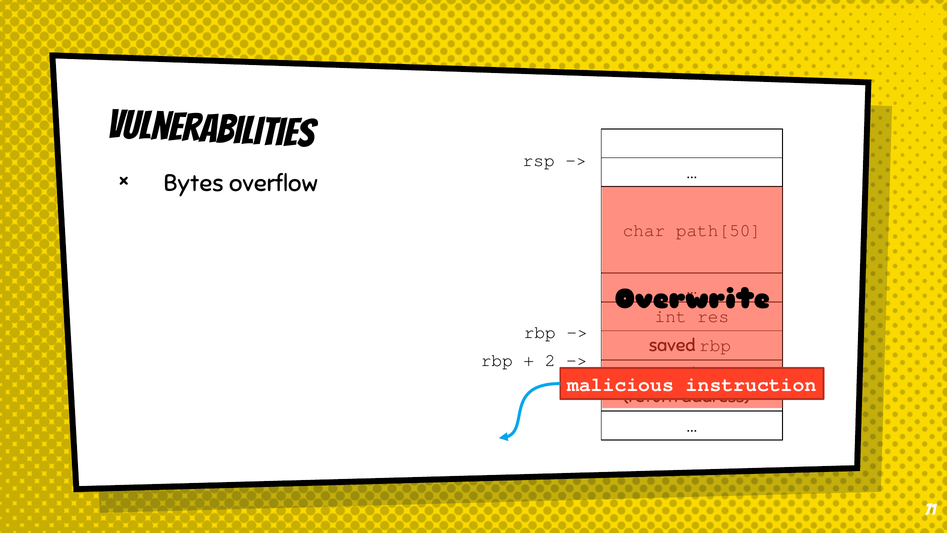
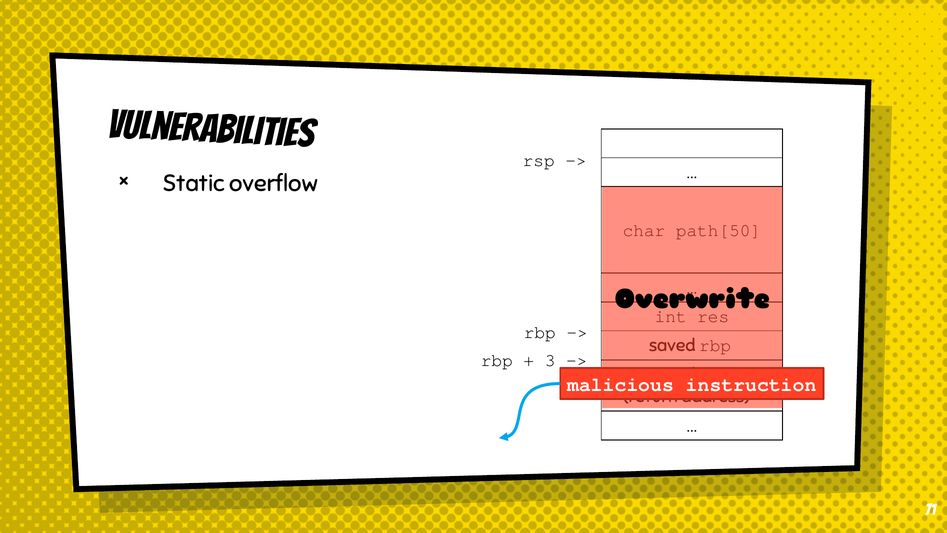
Bytes: Bytes -> Static (194, 183)
2: 2 -> 3 (550, 360)
